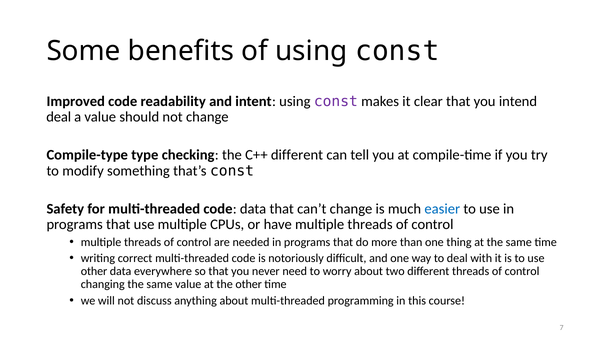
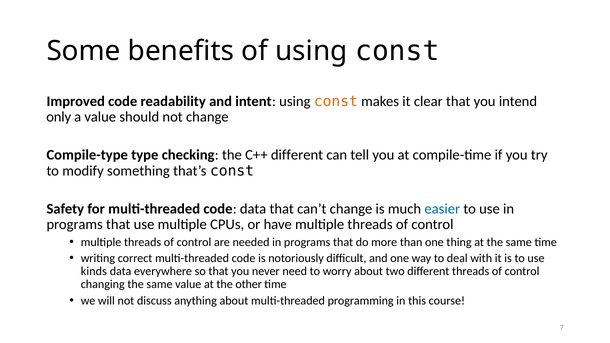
const colour: purple -> orange (336, 101)
deal: deal -> only (59, 117)
other: other -> kinds (94, 271)
